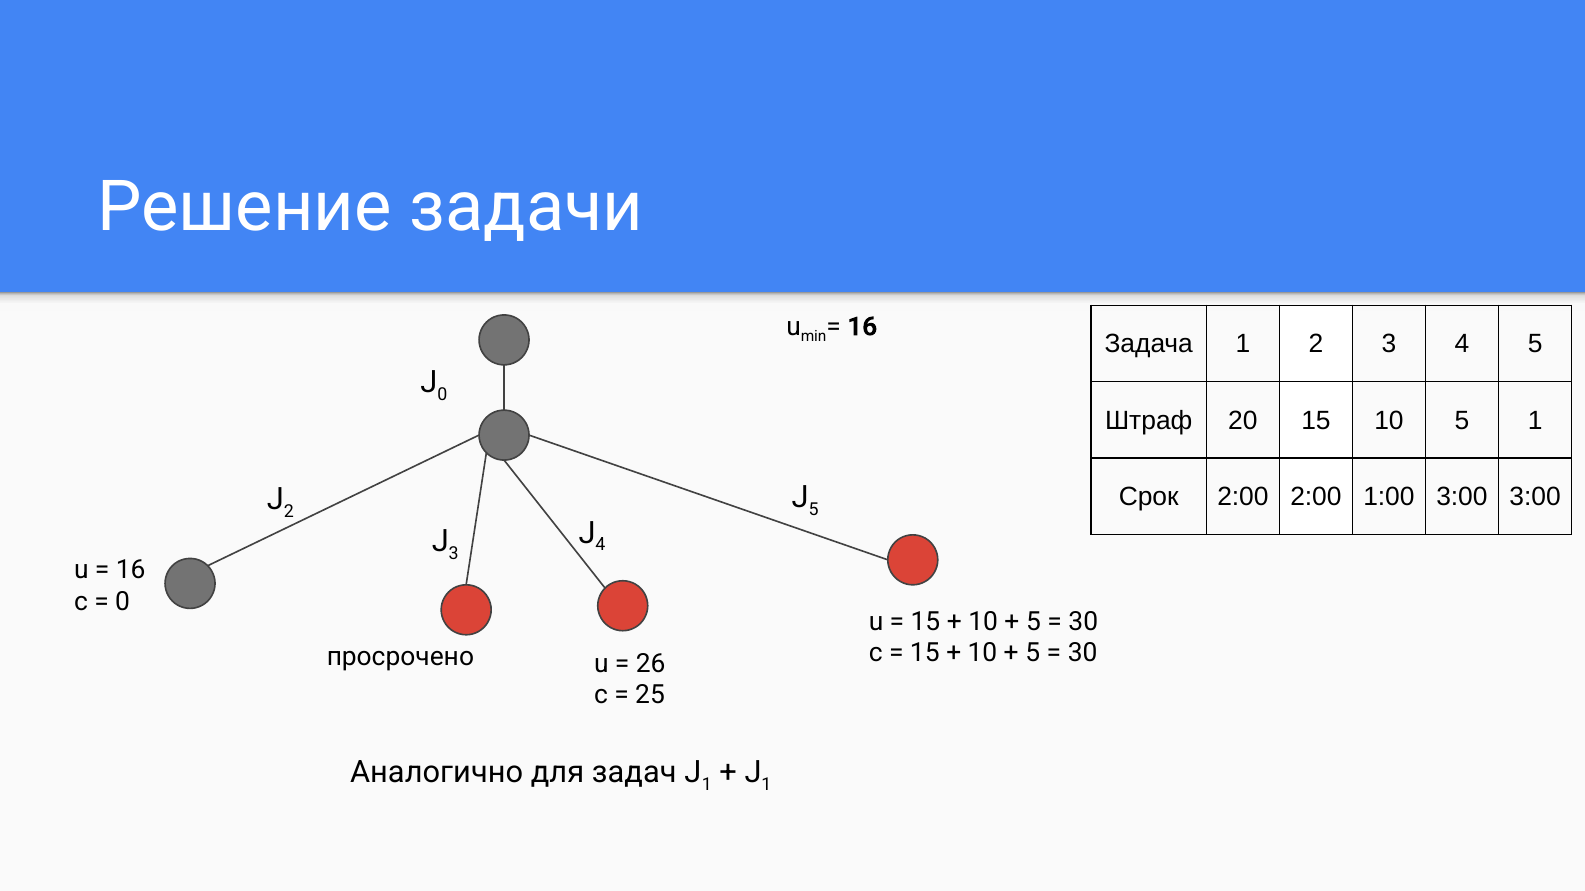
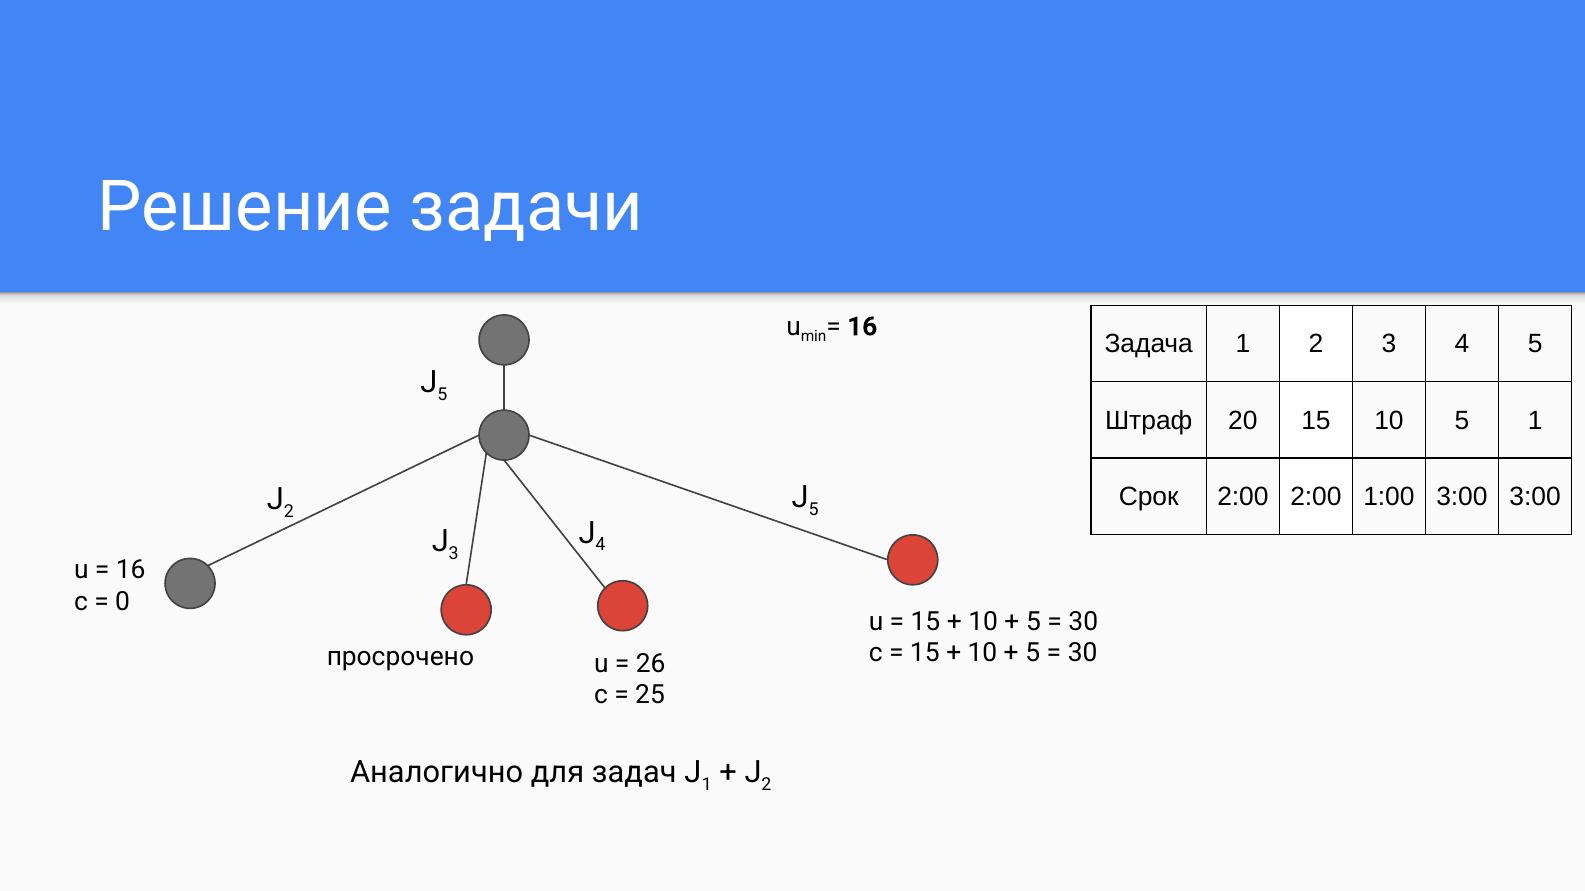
0: 0 -> 5 (442, 395)
1: 1 -> 2 (766, 785)
